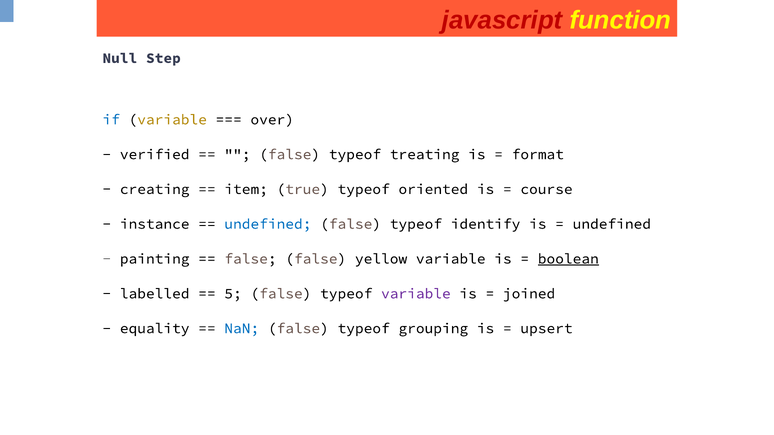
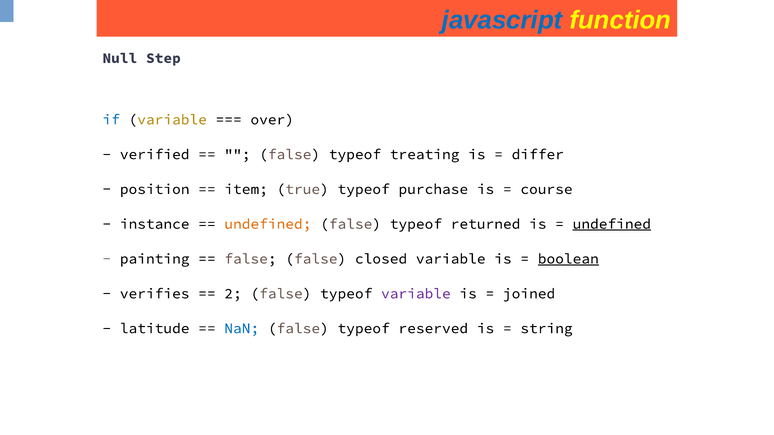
javascript colour: red -> blue (502, 20)
format: format -> differ (538, 154)
creating: creating -> position (155, 189)
oriented: oriented -> purchase (433, 189)
undefined colour: blue -> orange (268, 224)
identify: identify -> returned (486, 224)
undefined underline: none -> present (612, 224)
yellow: yellow -> closed (381, 259)
labelled: labelled -> verifies (155, 294)
5: 5 -> 2 (233, 294)
equality: equality -> latitude (155, 329)
grouping: grouping -> reserved (433, 329)
upsert: upsert -> string (547, 329)
